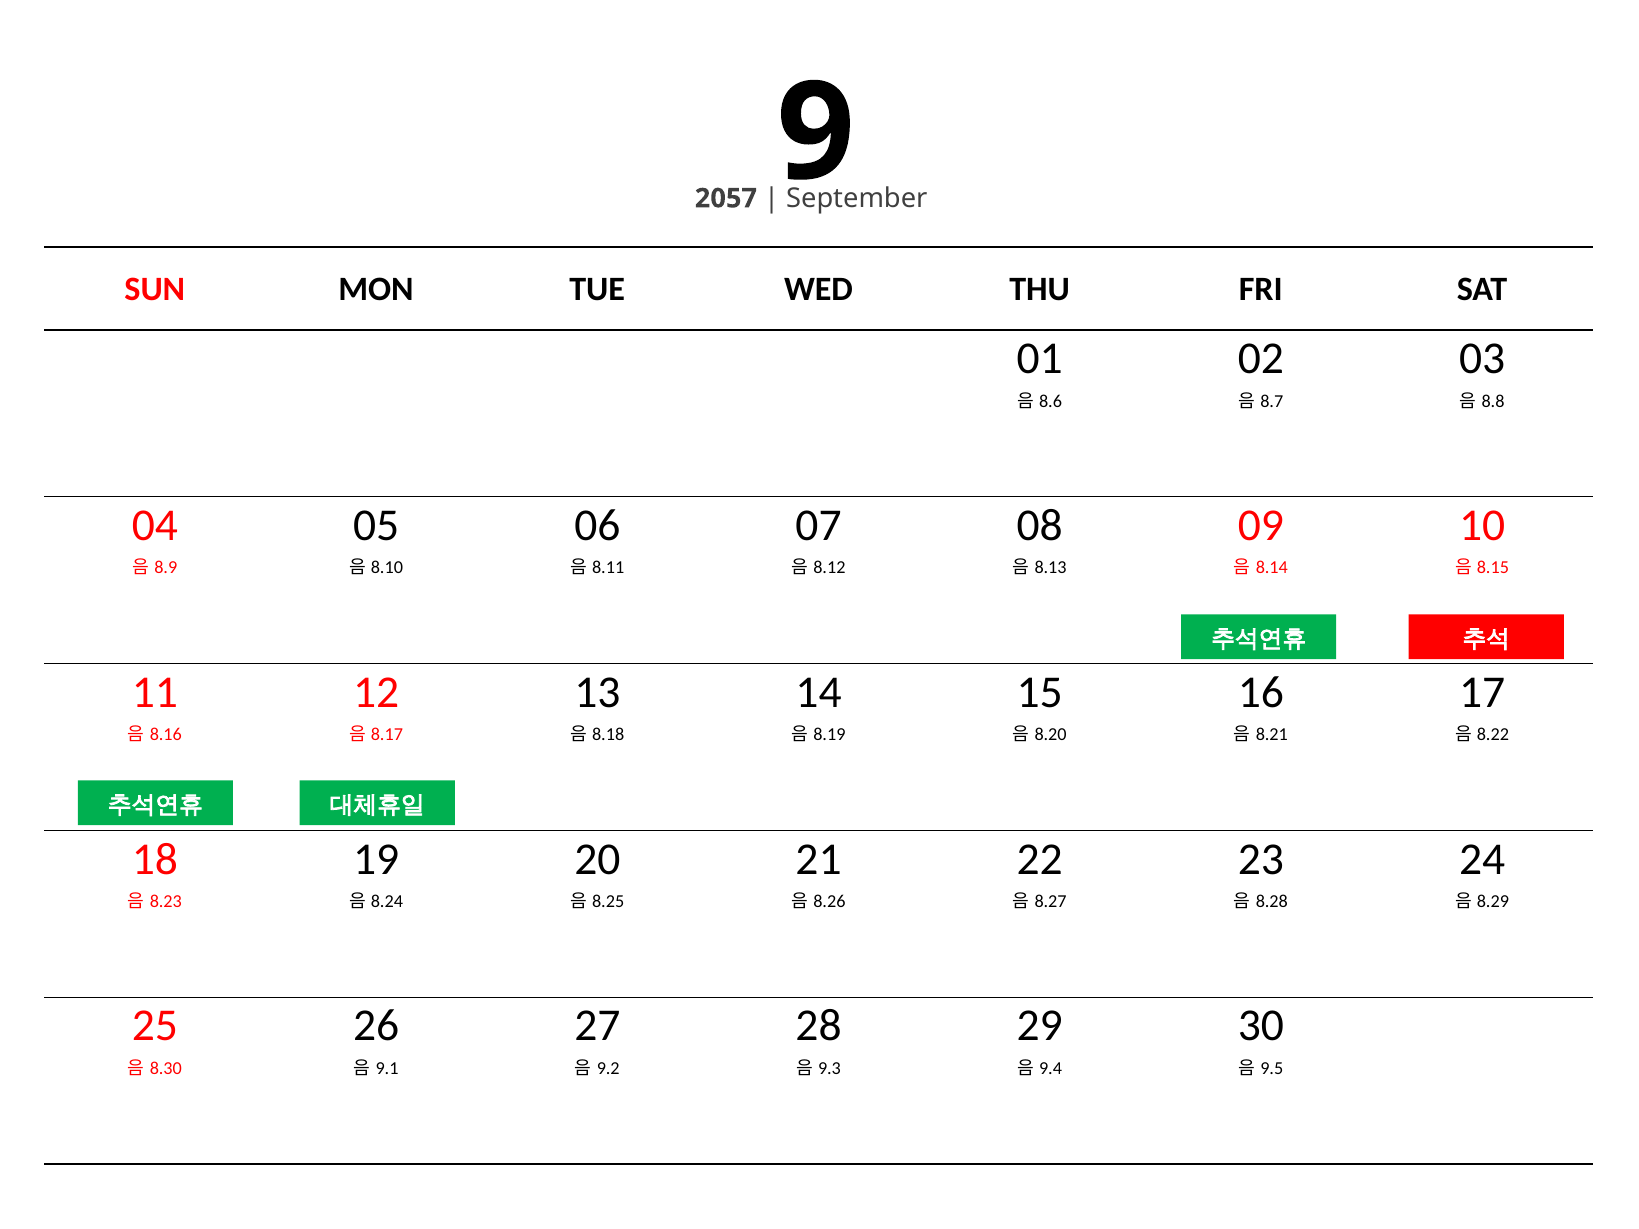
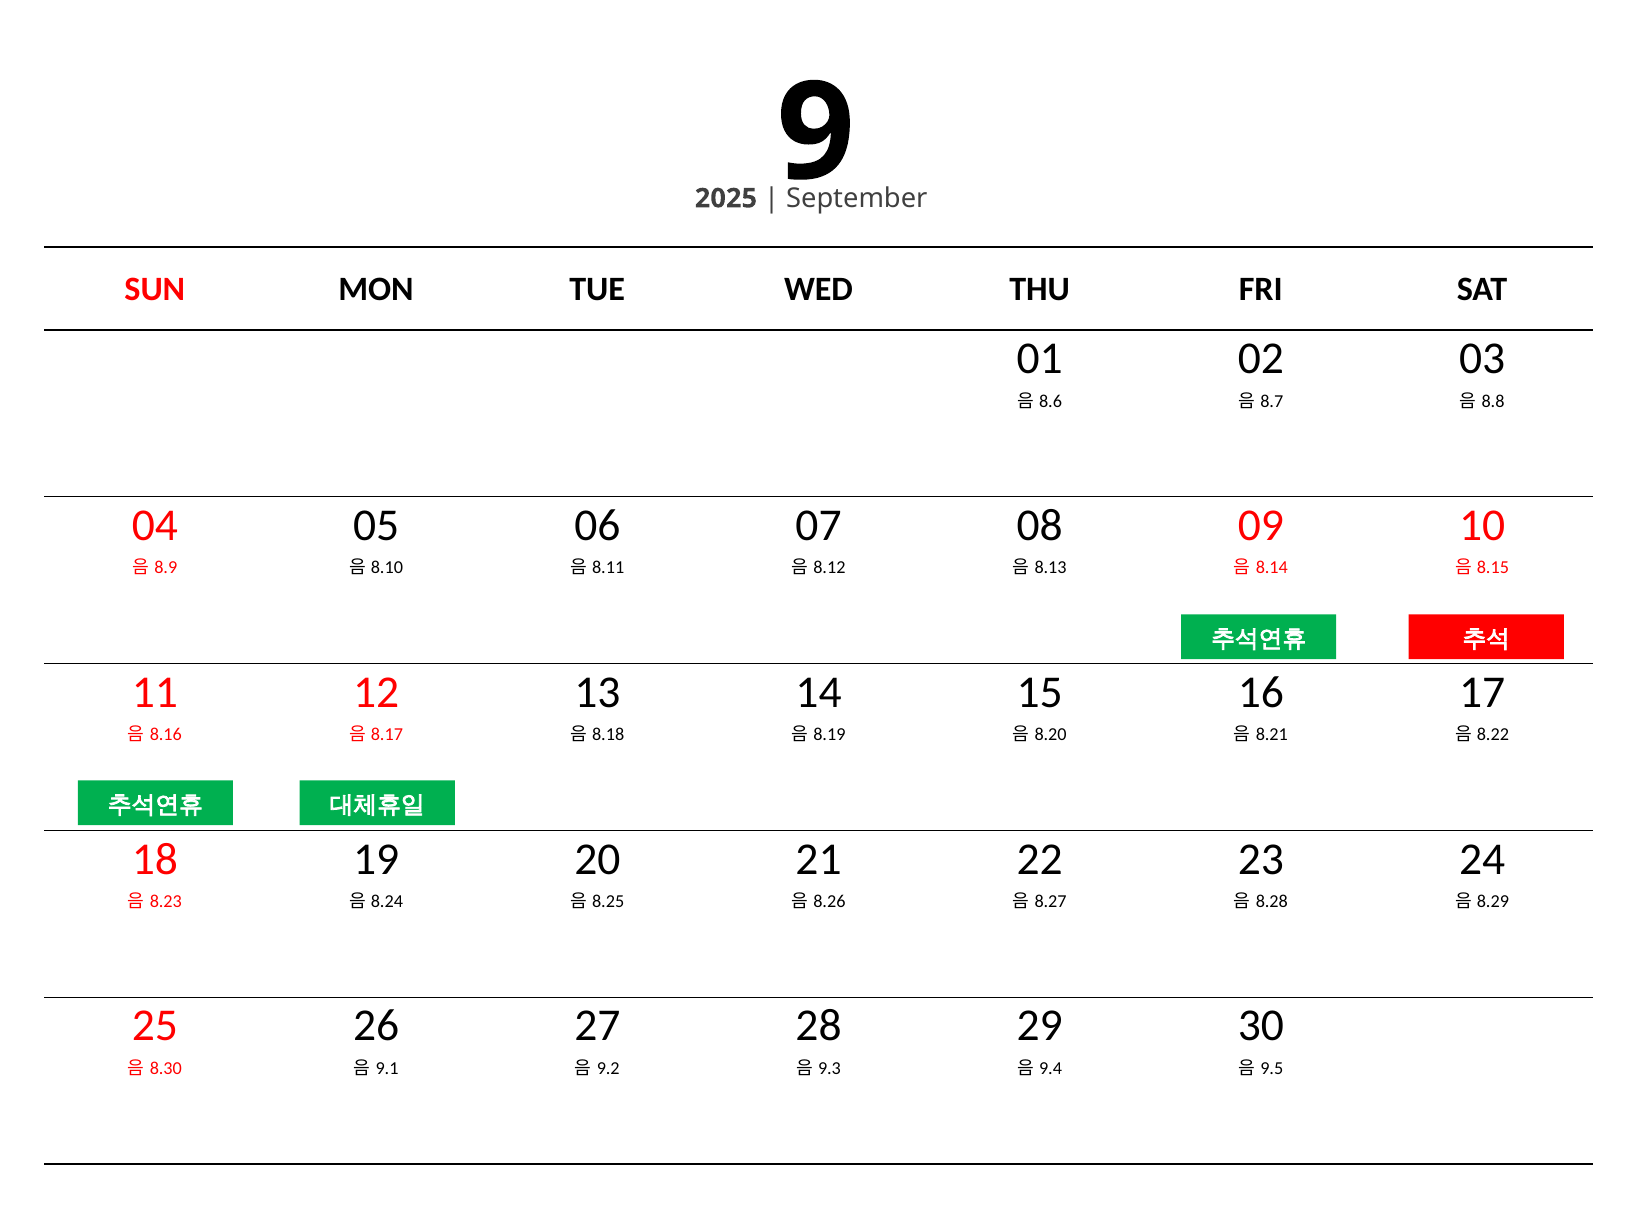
2057: 2057 -> 2025 (726, 198)
